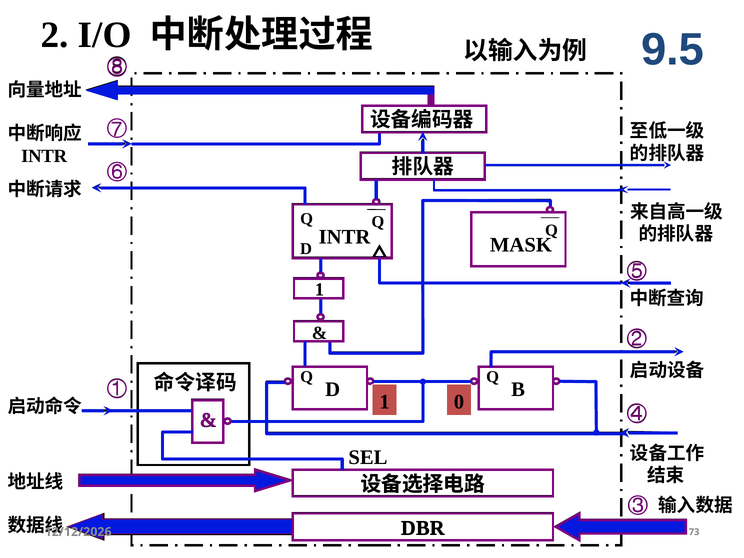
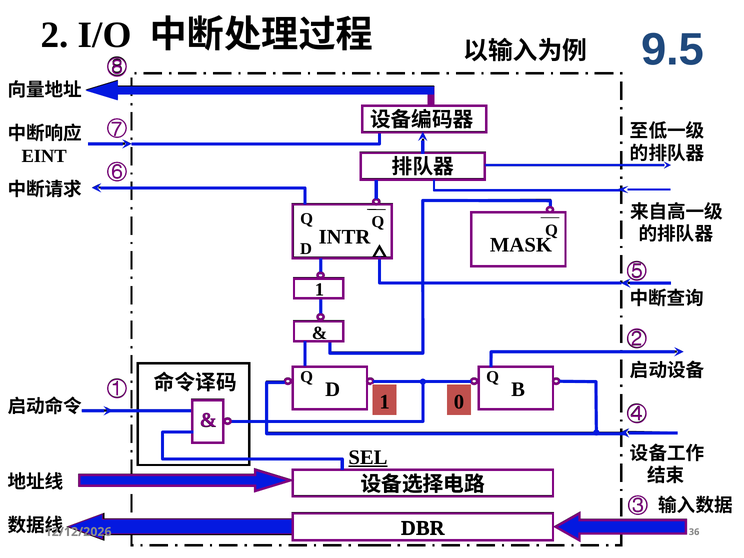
INTR: INTR -> EINT (44, 156)
SEL underline: none -> present (368, 457)
73: 73 -> 36 (694, 532)
